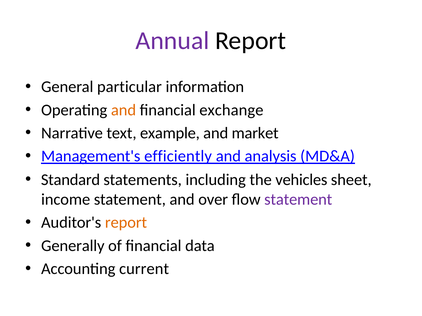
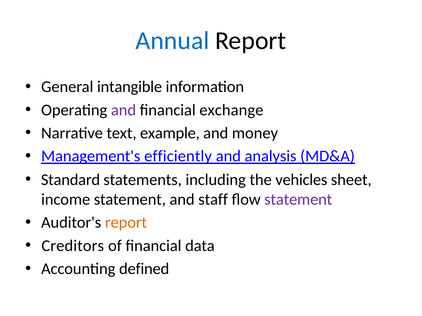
Annual colour: purple -> blue (172, 41)
particular: particular -> intangible (130, 87)
and colour: orange -> purple (124, 110)
market: market -> money (255, 133)
over: over -> staff (213, 200)
Generally: Generally -> Creditors (73, 246)
current: current -> defined (144, 269)
